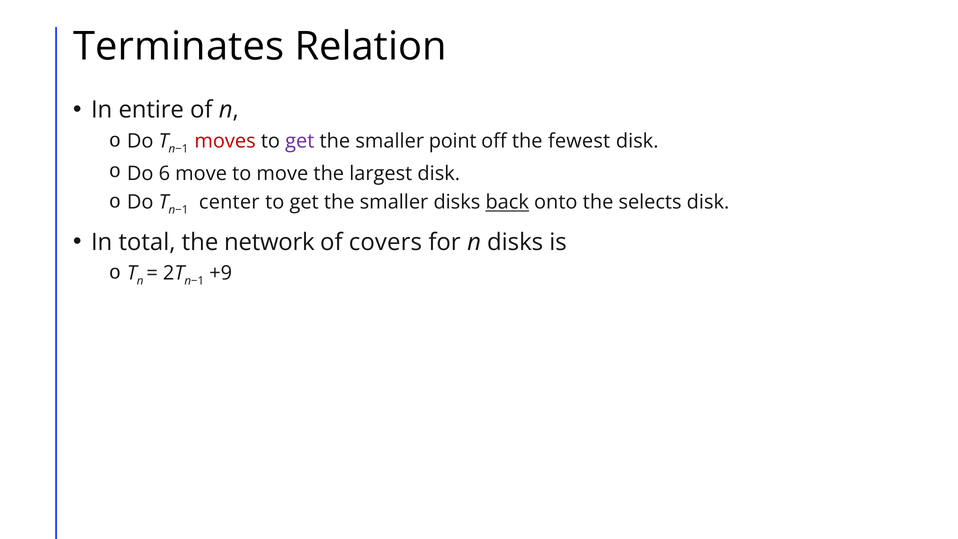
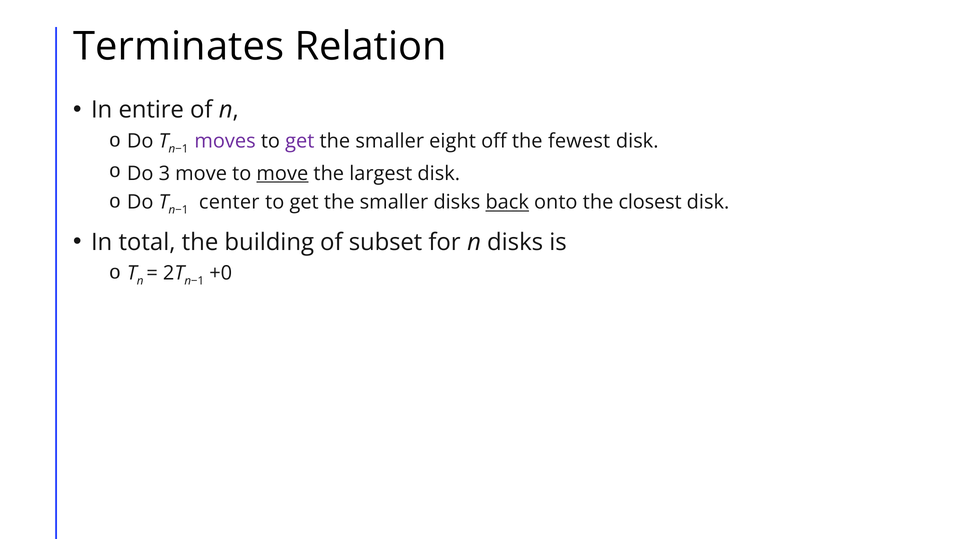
moves colour: red -> purple (225, 141)
point: point -> eight (453, 141)
6: 6 -> 3 (164, 173)
move underline: none -> present (282, 173)
selects: selects -> closest (650, 202)
network: network -> building (269, 242)
covers: covers -> subset (386, 242)
+9: +9 -> +0 (221, 273)
